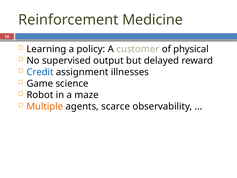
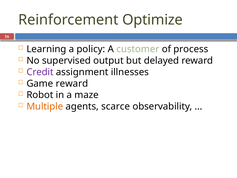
Medicine: Medicine -> Optimize (153, 20)
physical: physical -> process (191, 49)
Credit colour: blue -> purple (40, 72)
Game science: science -> reward (72, 83)
